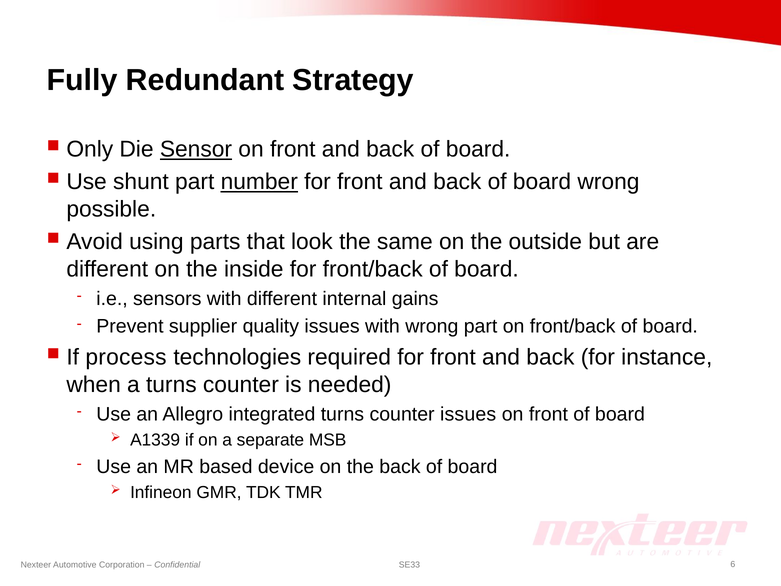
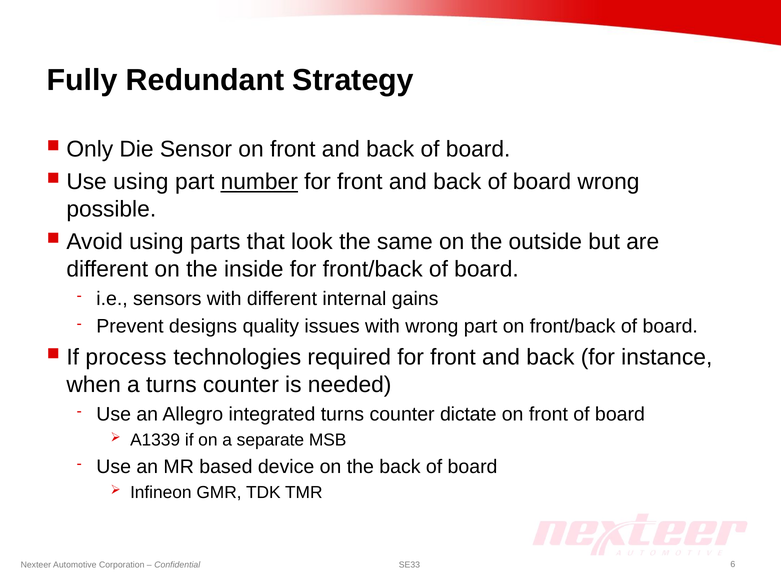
Sensor underline: present -> none (196, 149)
Use shunt: shunt -> using (141, 182)
supplier: supplier -> designs (203, 326)
counter issues: issues -> dictate (468, 414)
